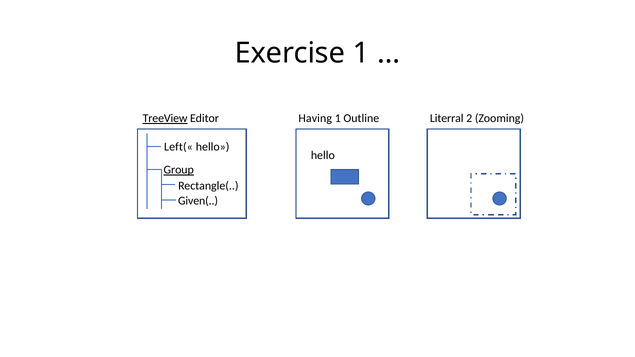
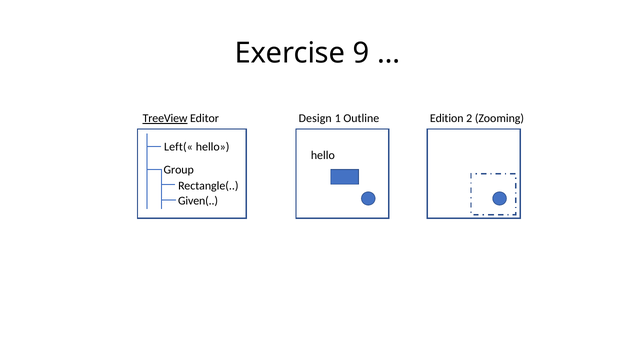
Exercise 1: 1 -> 9 (361, 53)
Having: Having -> Design (315, 118)
Literral: Literral -> Edition (447, 118)
Group underline: present -> none (179, 170)
